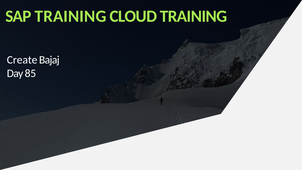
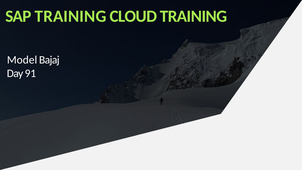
Create: Create -> Model (22, 60)
85: 85 -> 91 (30, 73)
